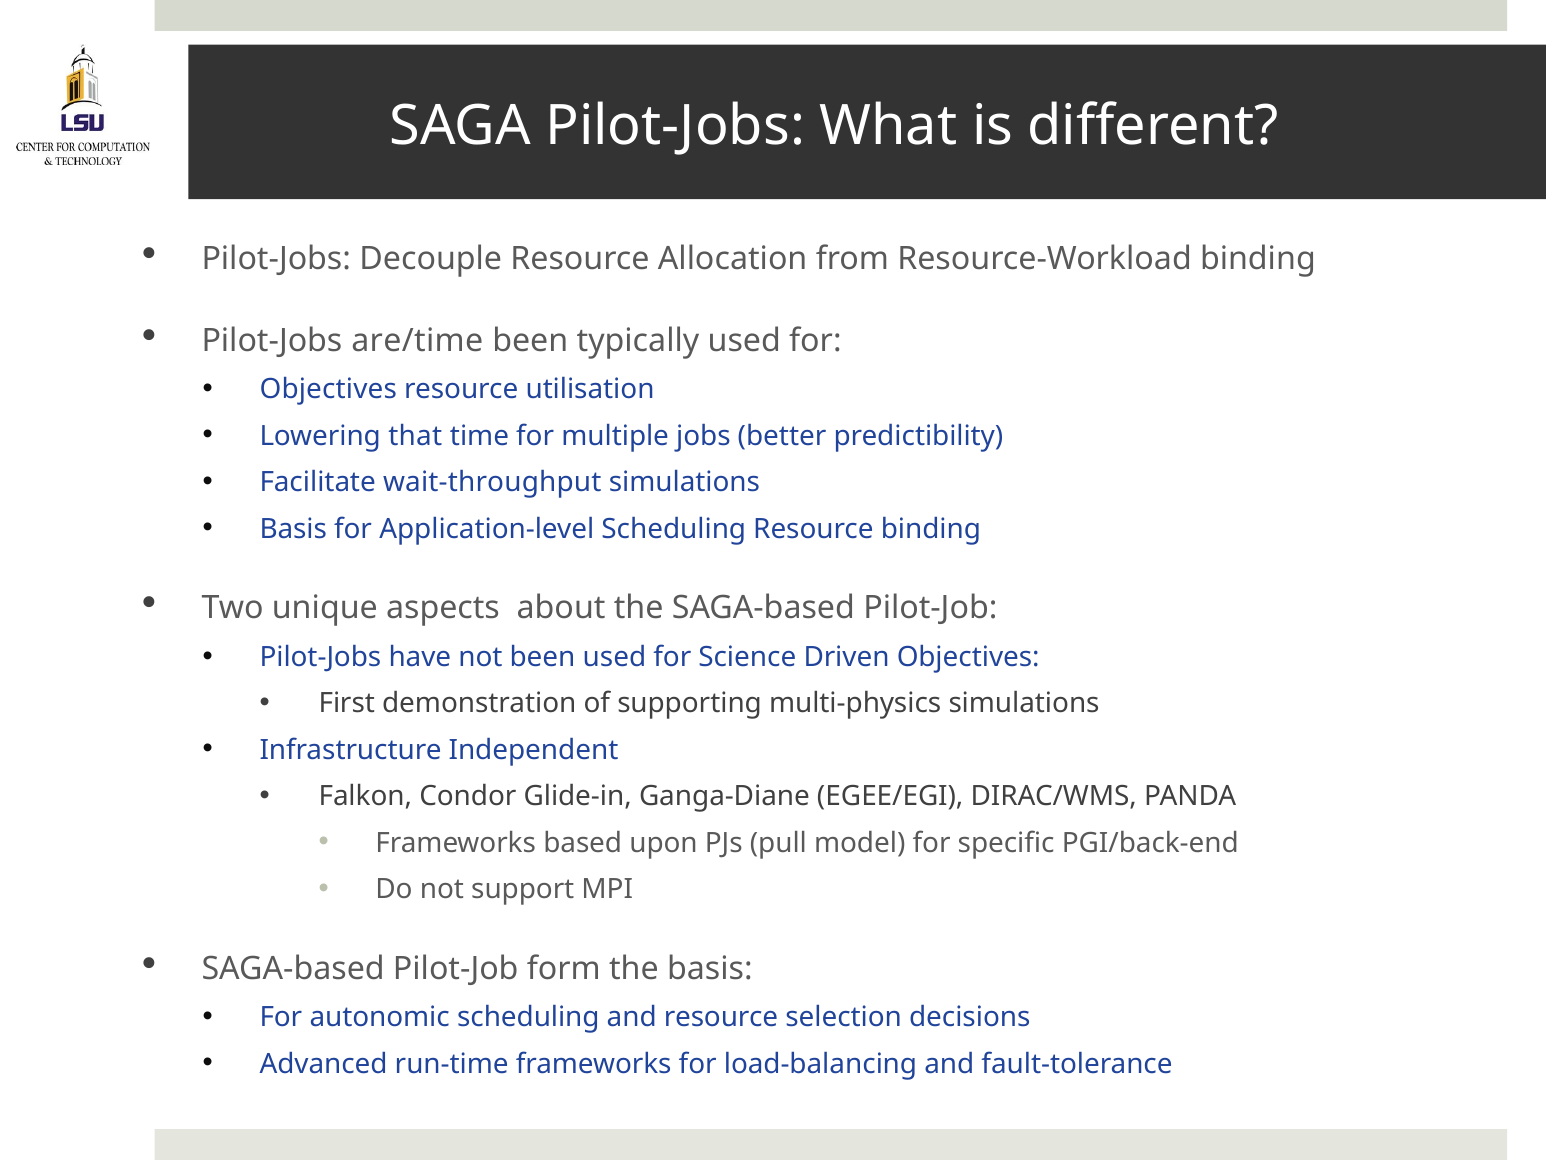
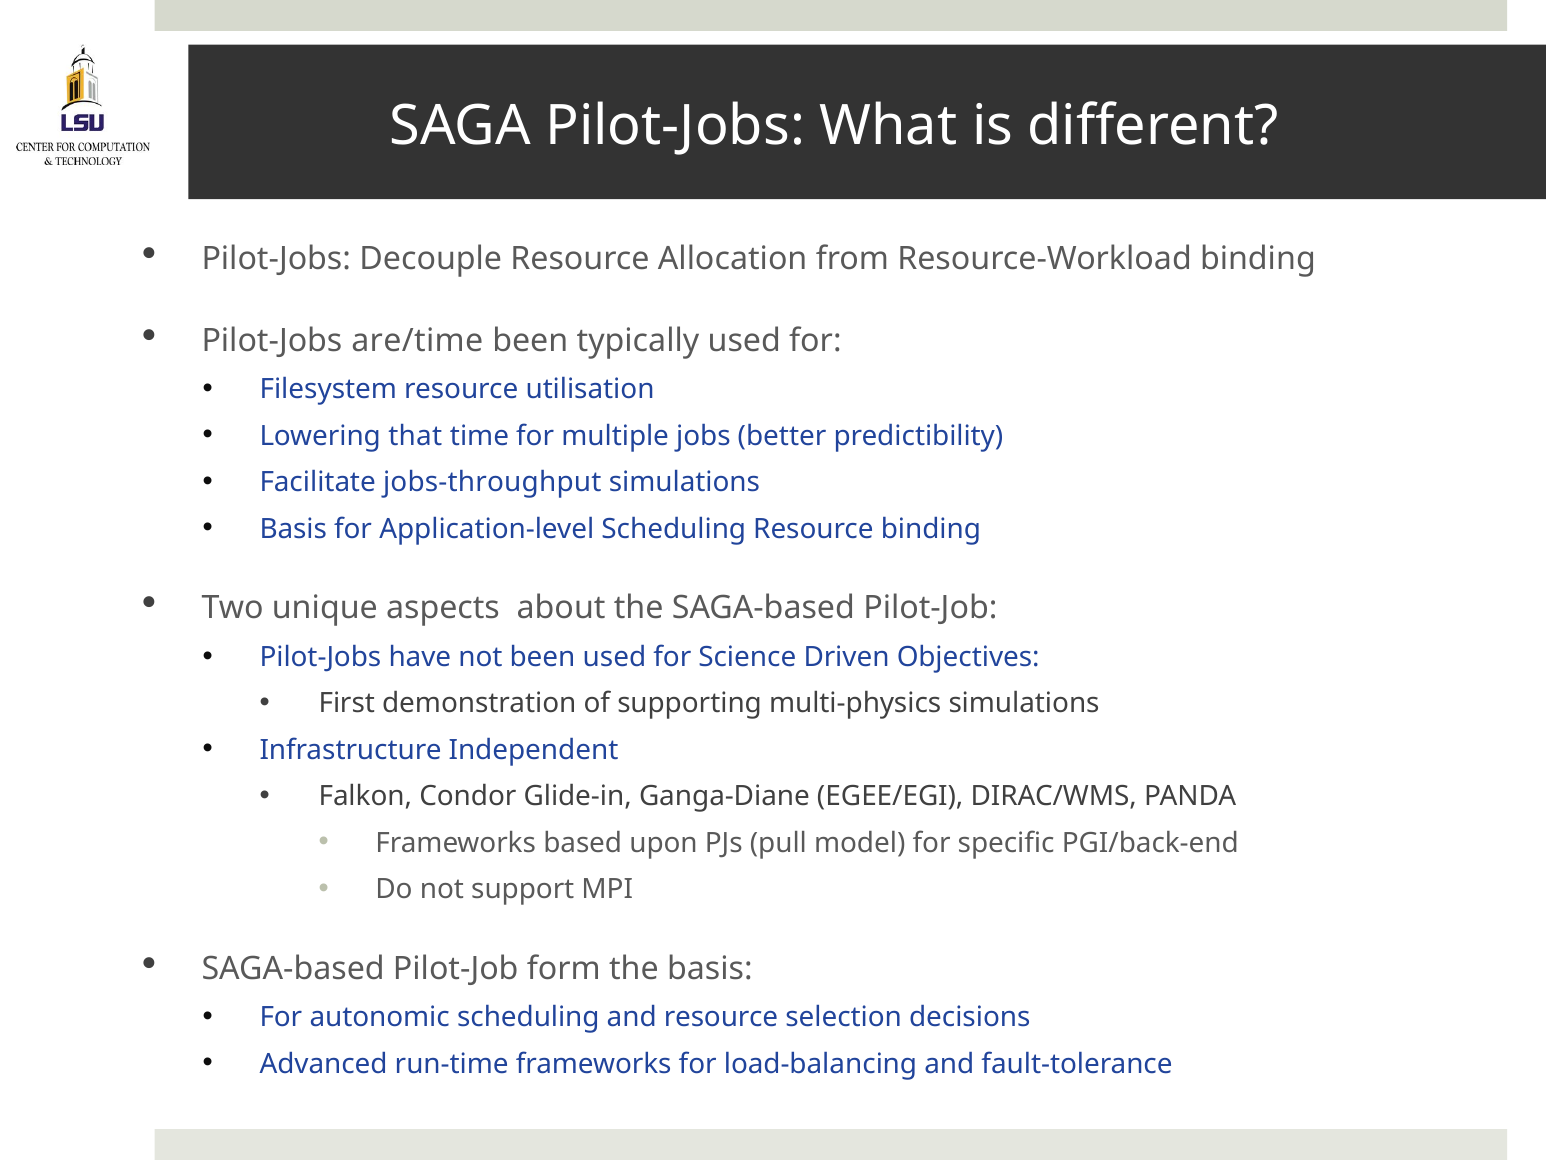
Objectives: Objectives -> Filesystem (328, 389)
wait-throughput: wait-throughput -> jobs-throughput (492, 482)
